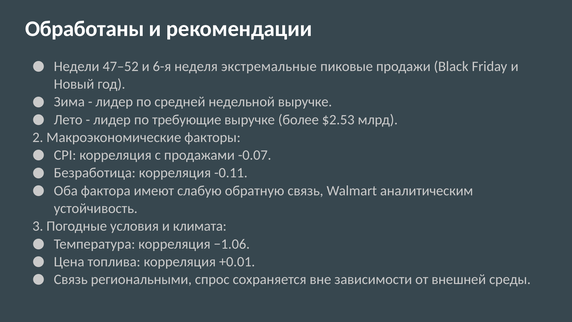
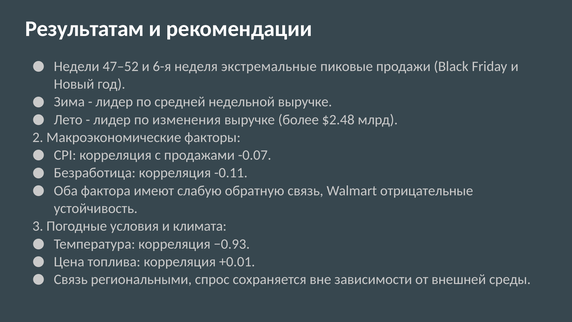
Обработаны: Обработаны -> Результатам (85, 29)
требующие: требующие -> изменения (187, 120)
$2.53: $2.53 -> $2.48 (338, 120)
аналитическим: аналитическим -> отрицательные (427, 191)
−1.06: −1.06 -> −0.93 (232, 244)
